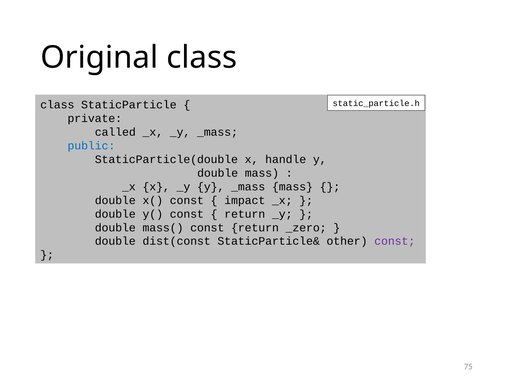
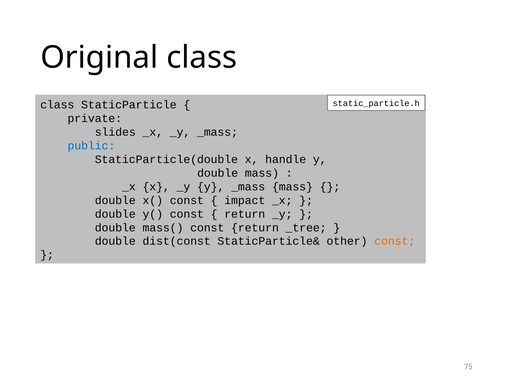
called: called -> slides (115, 132)
_zero: _zero -> _tree (306, 228)
const colour: purple -> orange (395, 242)
